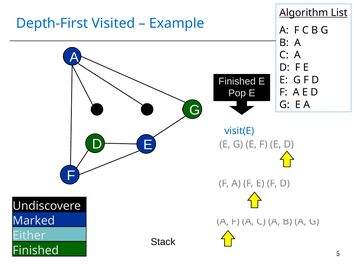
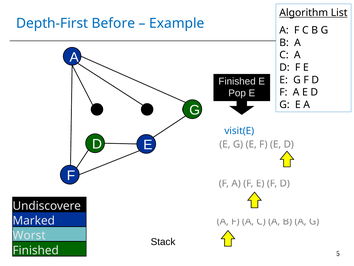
Visited: Visited -> Before (113, 23)
Either: Either -> Worst (29, 235)
